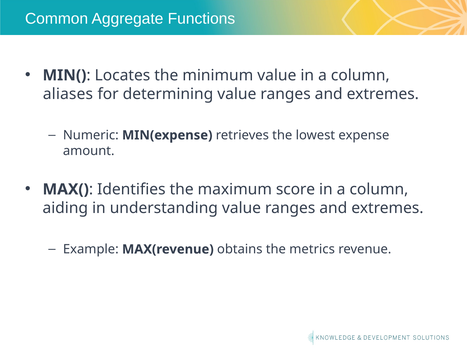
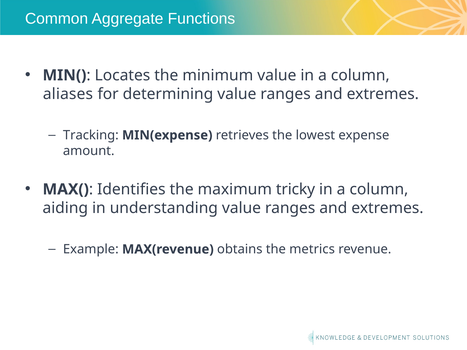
Numeric: Numeric -> Tracking (91, 135)
score: score -> tricky (296, 189)
